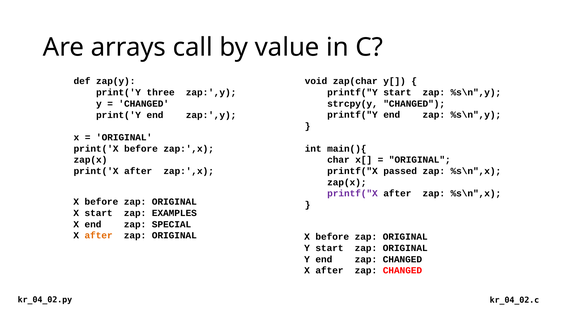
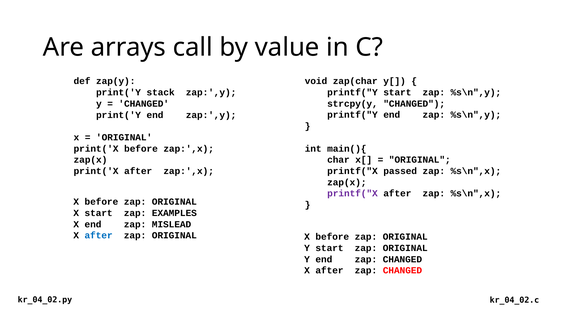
three: three -> stack (161, 93)
SPECIAL: SPECIAL -> MISLEAD (172, 225)
after colour: orange -> blue (99, 236)
